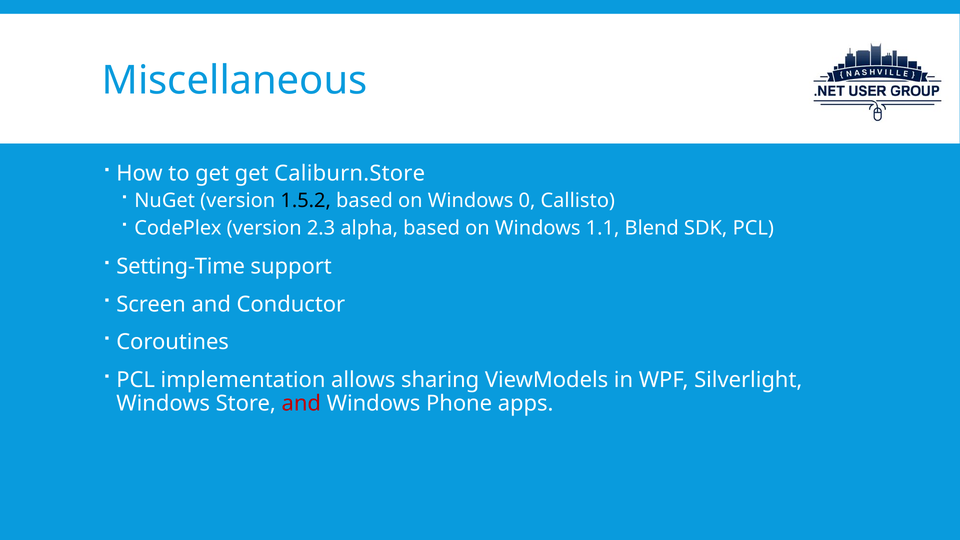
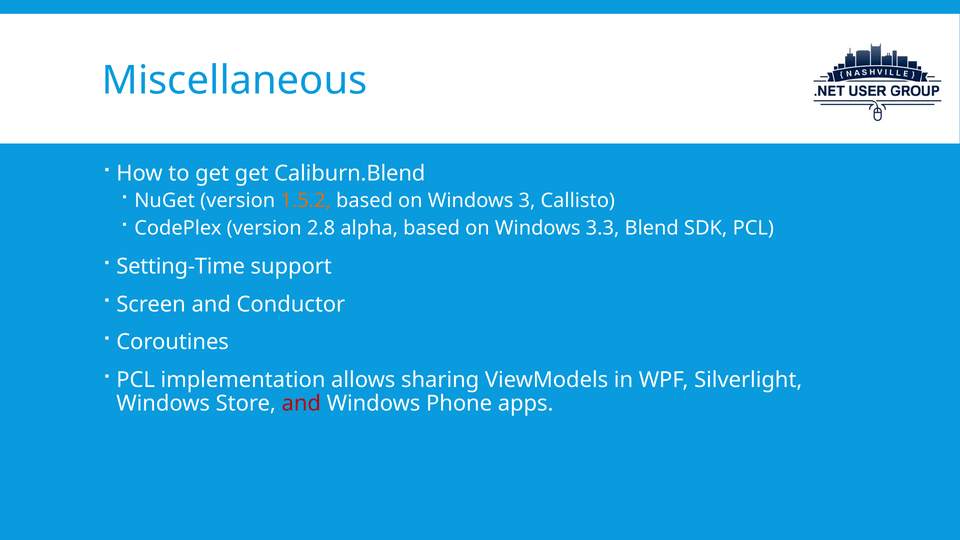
Caliburn.Store: Caliburn.Store -> Caliburn.Blend (350, 174)
1.5.2 colour: black -> orange (306, 200)
0: 0 -> 3 (527, 200)
2.3: 2.3 -> 2.8 (321, 228)
1.1: 1.1 -> 3.3 (603, 228)
